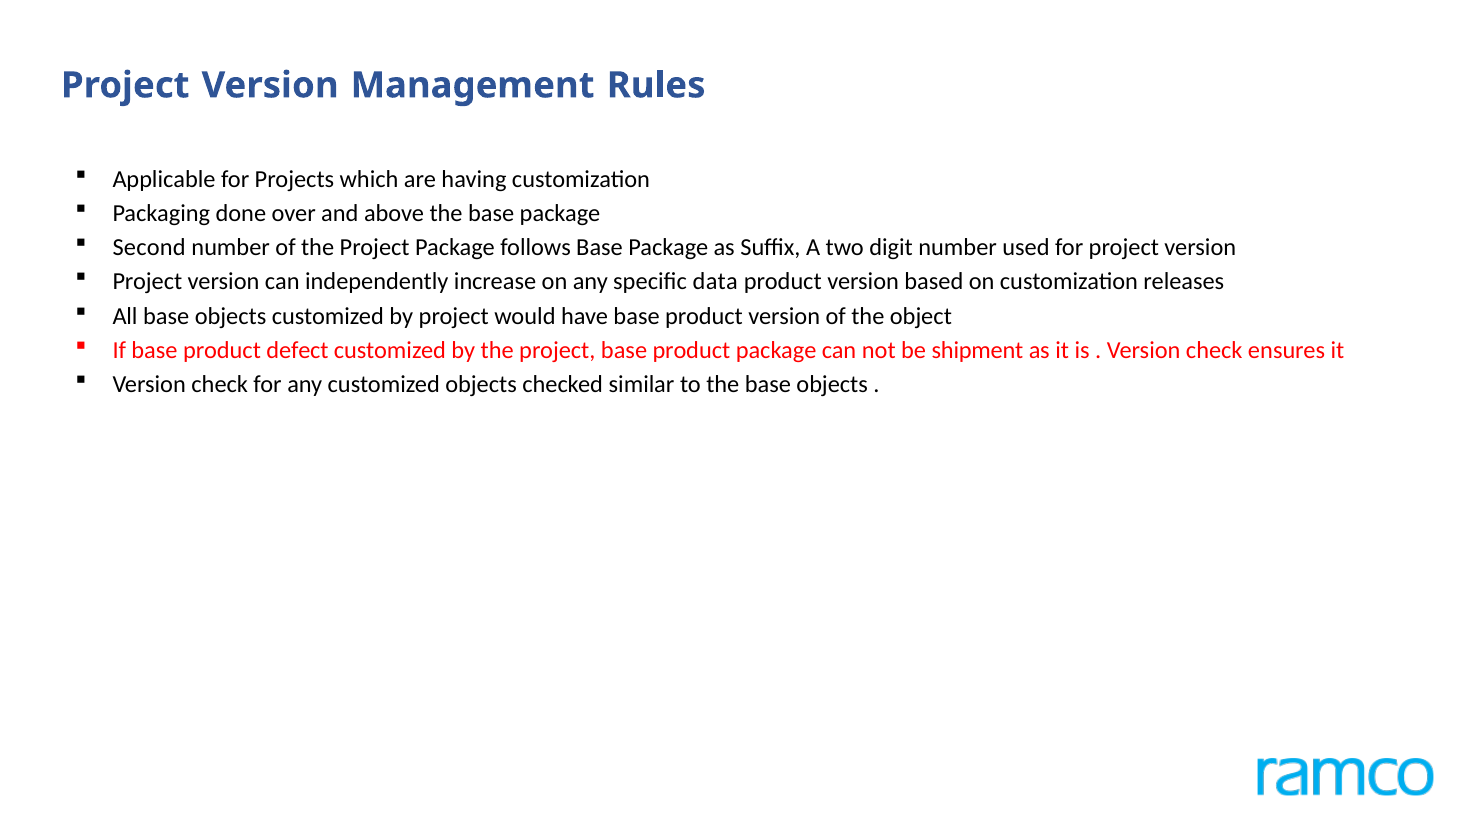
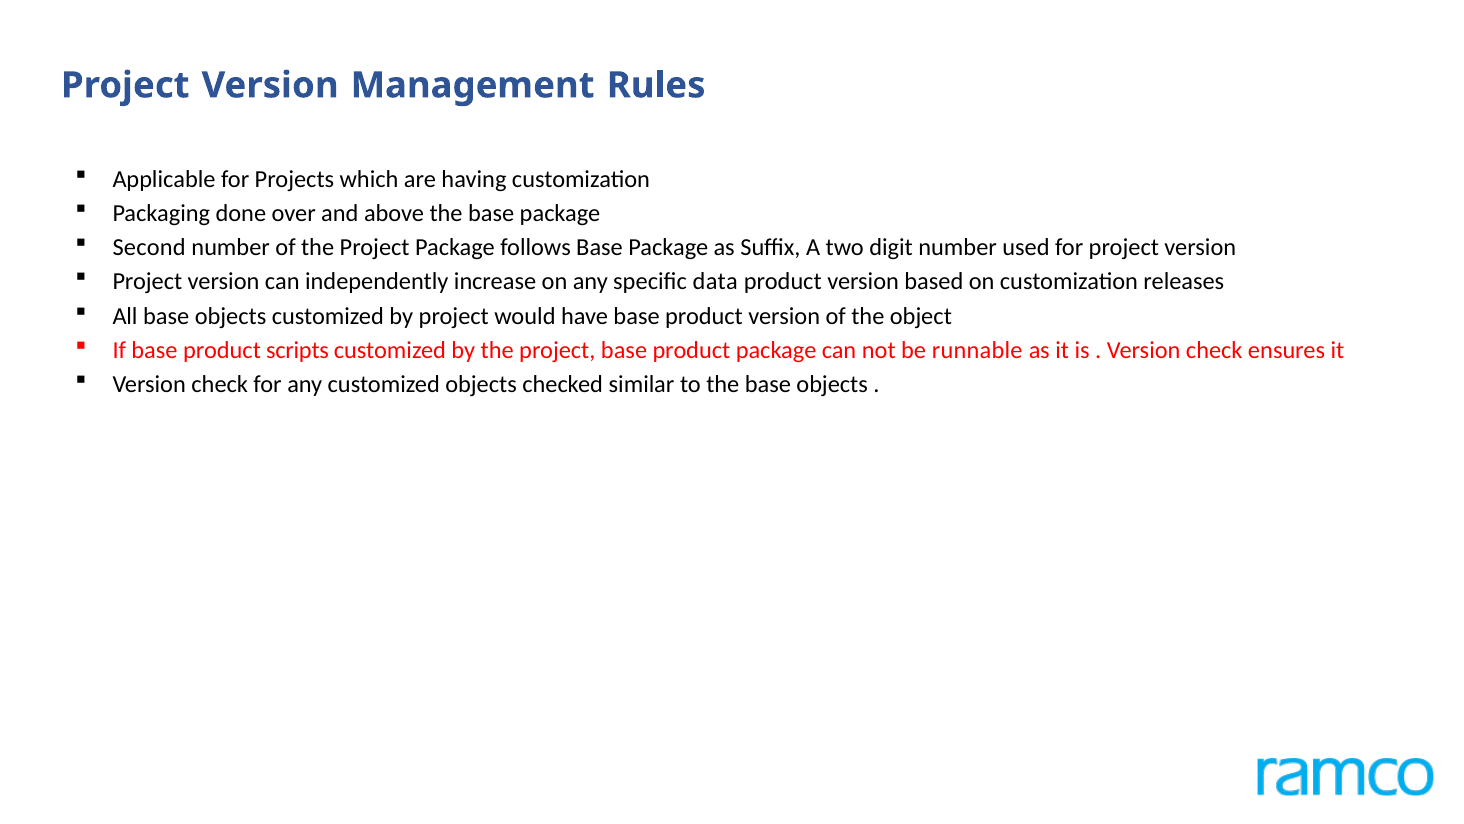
defect: defect -> scripts (298, 350)
shipment: shipment -> runnable (977, 350)
